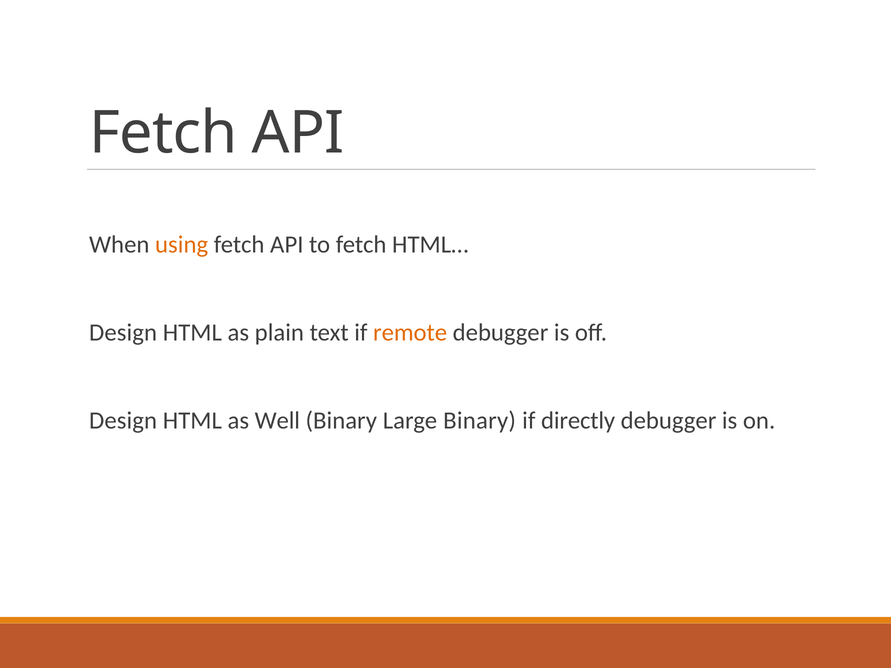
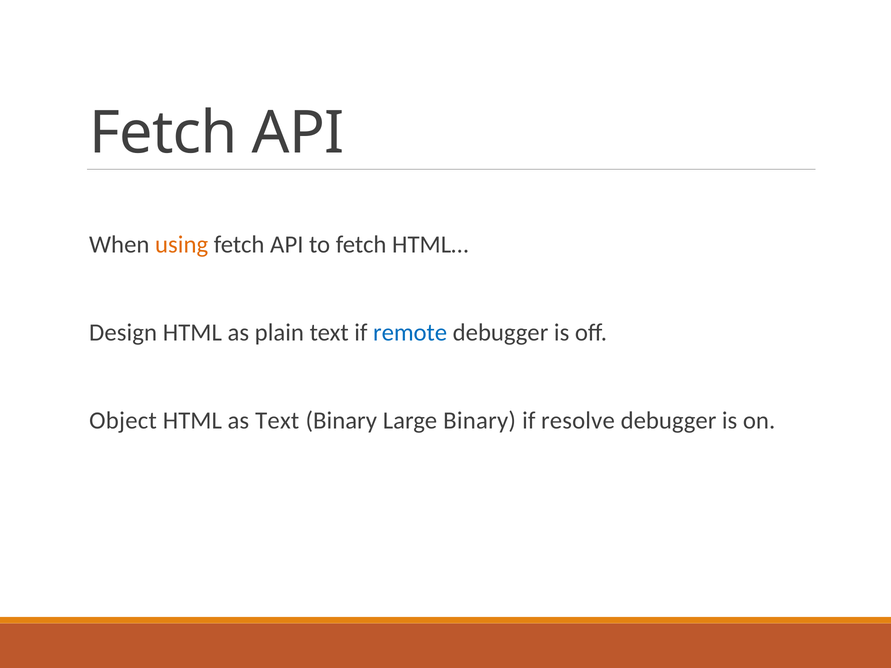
remote colour: orange -> blue (410, 333)
Design: Design -> Object (123, 421)
as Well: Well -> Text (277, 421)
directly: directly -> resolve (578, 421)
